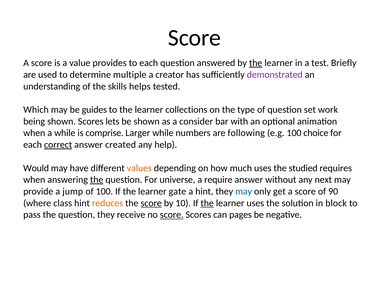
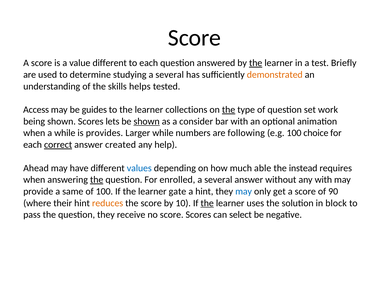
value provides: provides -> different (110, 63)
multiple: multiple -> studying (130, 75)
creator: creator -> several (170, 75)
demonstrated colour: purple -> orange (275, 75)
Which: Which -> Access (36, 110)
the underline: none -> present (229, 110)
shown underline: none -> present (147, 121)
comprise: comprise -> provides (104, 133)
Would: Would -> Ahead (36, 168)
values colour: orange -> blue (139, 168)
much uses: uses -> able (263, 168)
studied: studied -> instead (303, 168)
universe: universe -> enrolled (177, 180)
require: require -> several (218, 180)
any next: next -> with (323, 180)
jump: jump -> same (73, 191)
class: class -> their (63, 203)
score underline: present -> none (151, 203)
score underline: present -> none (172, 215)
pages: pages -> select (241, 215)
